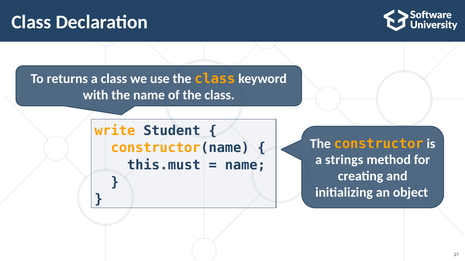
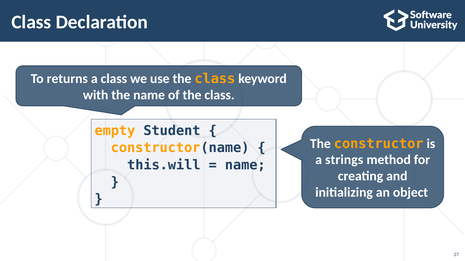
write: write -> empty (115, 131)
this.must: this.must -> this.will (164, 165)
